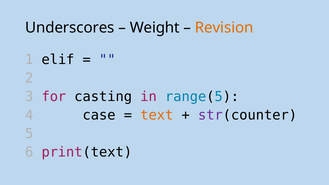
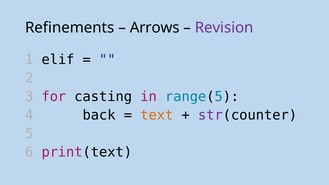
Underscores: Underscores -> Refinements (70, 28)
Weight: Weight -> Arrows (155, 28)
Revision colour: orange -> purple (224, 28)
case: case -> back (99, 115)
